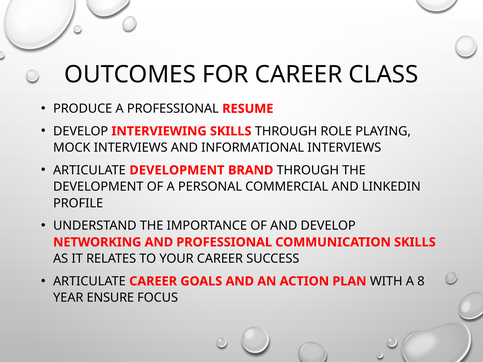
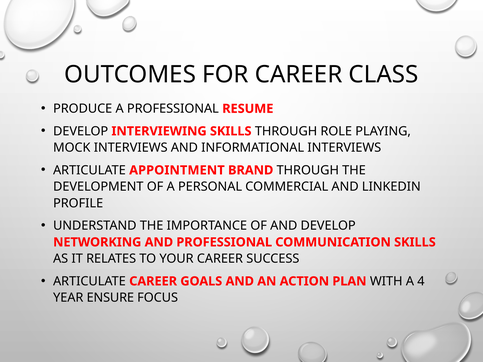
ARTICULATE DEVELOPMENT: DEVELOPMENT -> APPOINTMENT (177, 170)
8: 8 -> 4 (421, 281)
